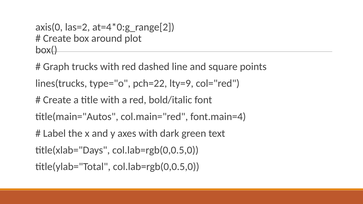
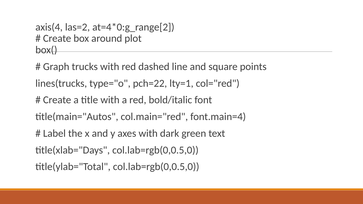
axis(0: axis(0 -> axis(4 (49, 27)
lty=9: lty=9 -> lty=1 (181, 83)
